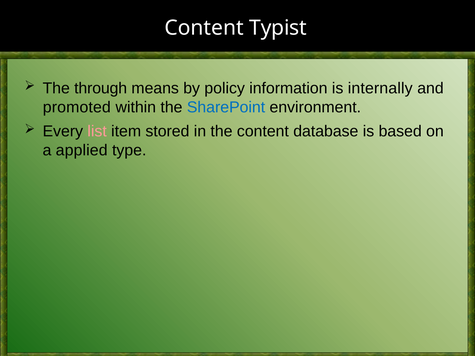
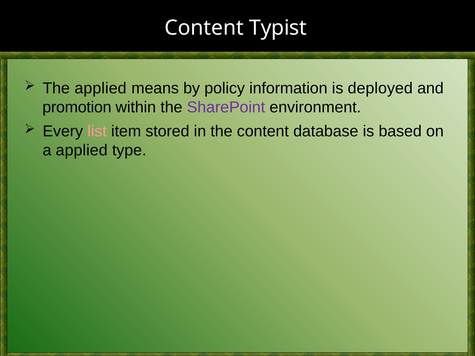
The through: through -> applied (101, 88)
internally: internally -> deployed (380, 88)
promoted: promoted -> promotion (77, 107)
SharePoint colour: blue -> purple (226, 107)
